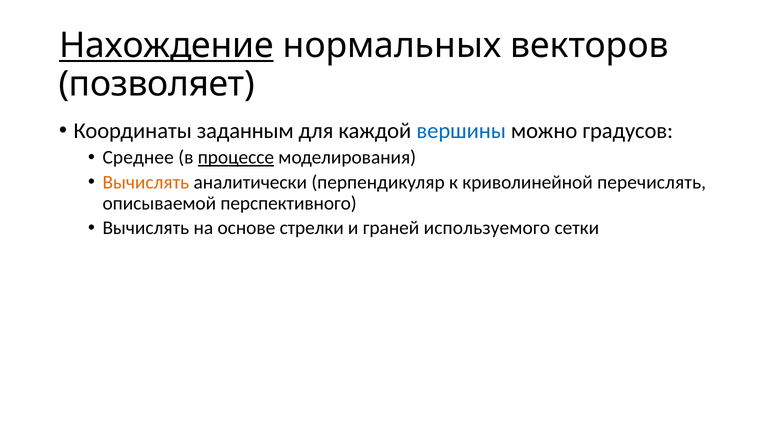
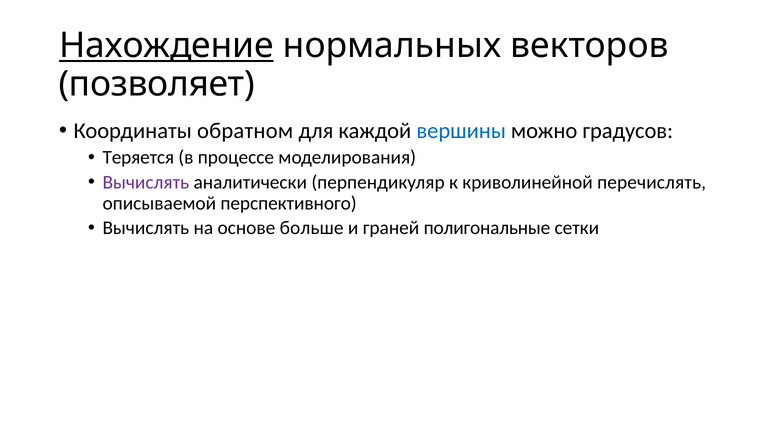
заданным: заданным -> обратном (245, 131)
Среднее: Среднее -> Теряется (138, 158)
процессе underline: present -> none (236, 158)
Вычислять colour: orange -> purple (146, 182)
стрелки: стрелки -> больше (312, 228)
используемого: используемого -> полигональные (487, 228)
